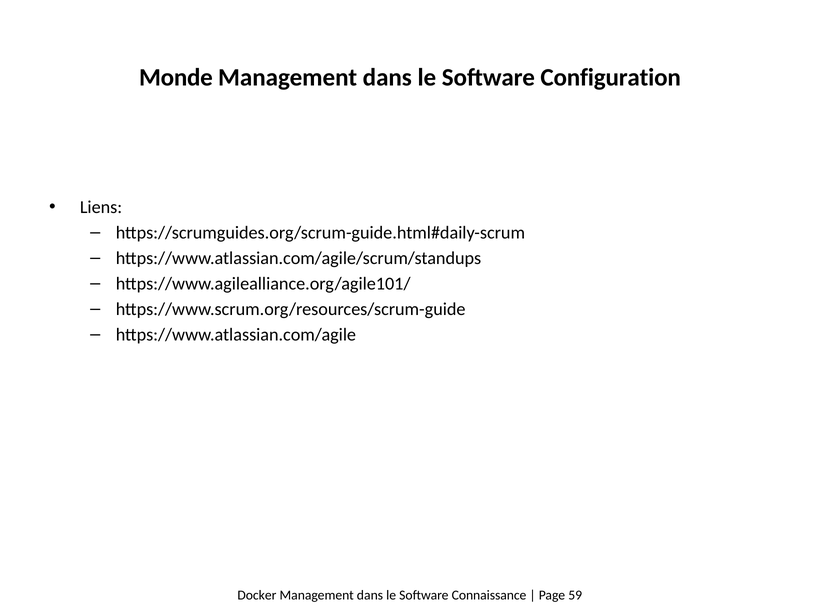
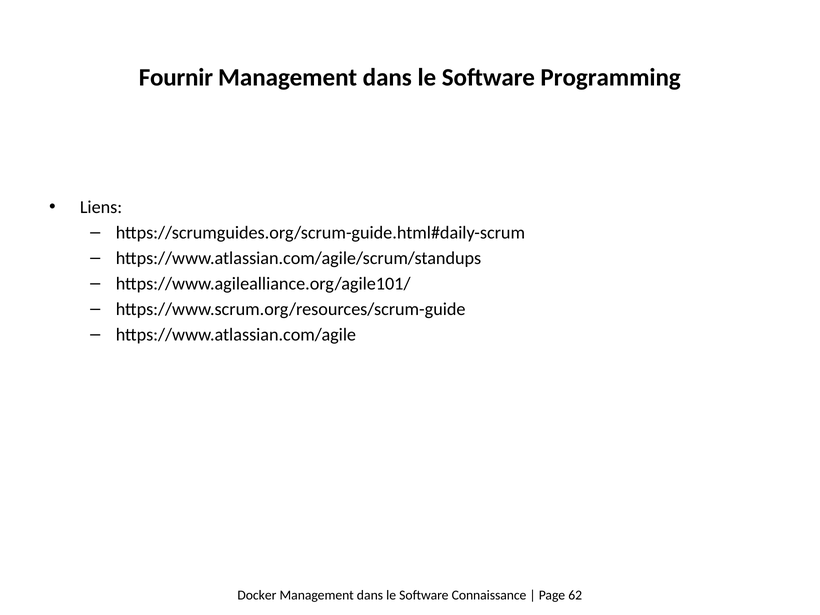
Monde: Monde -> Fournir (176, 78)
Configuration: Configuration -> Programming (611, 78)
59: 59 -> 62 (575, 595)
